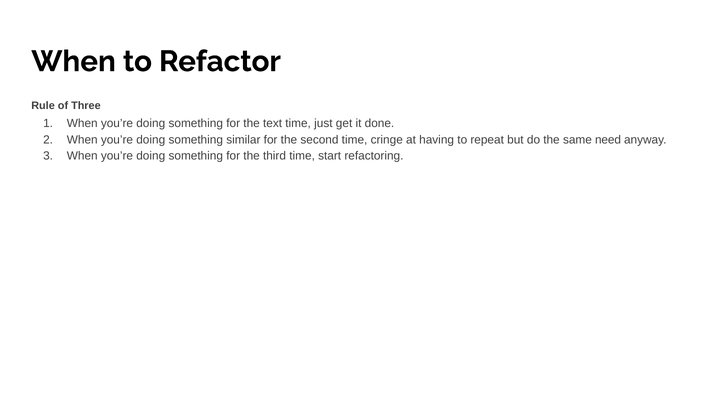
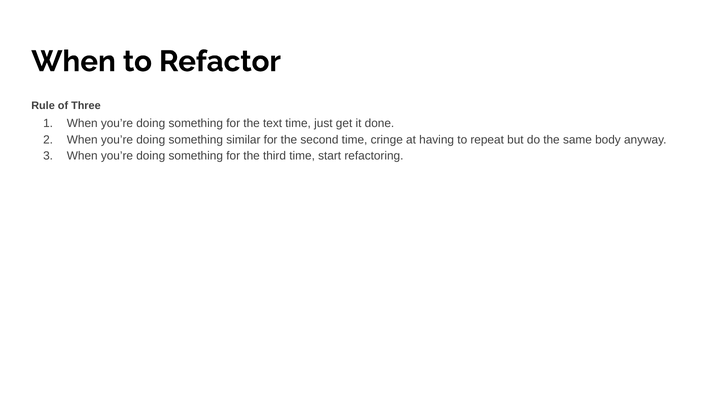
need: need -> body (608, 140)
